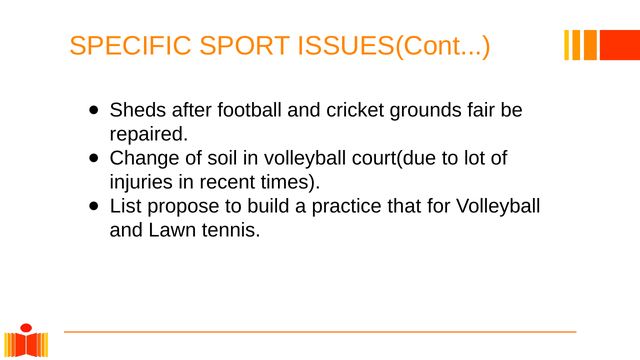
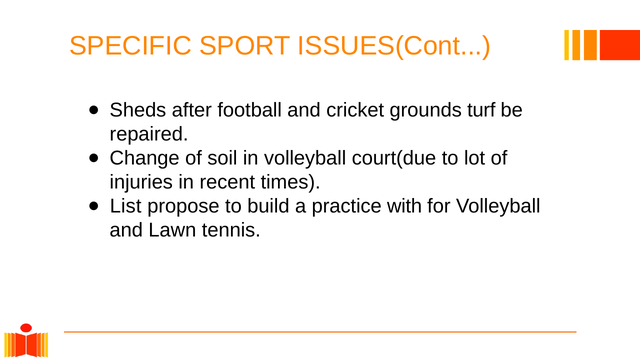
fair: fair -> turf (481, 110)
that: that -> with (405, 206)
